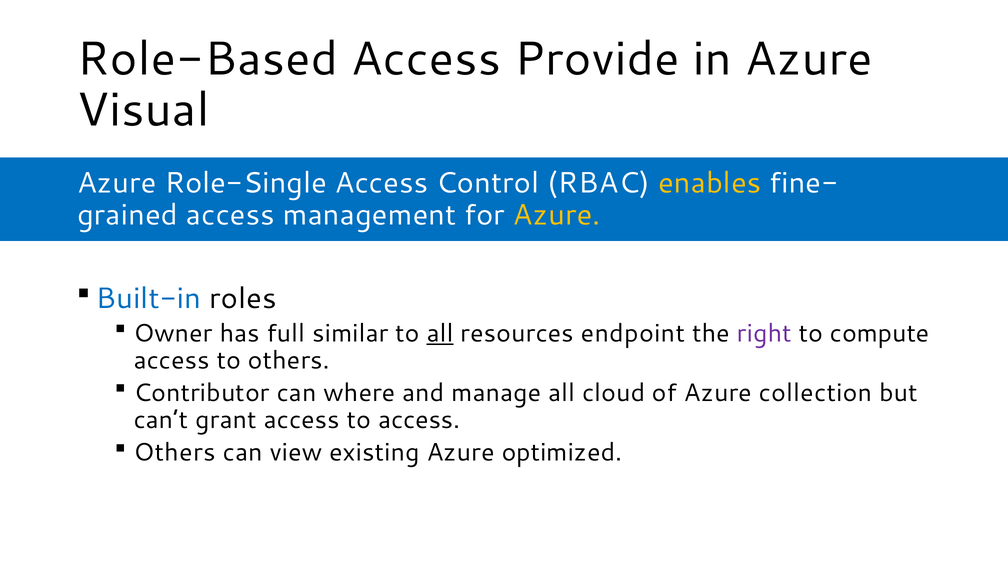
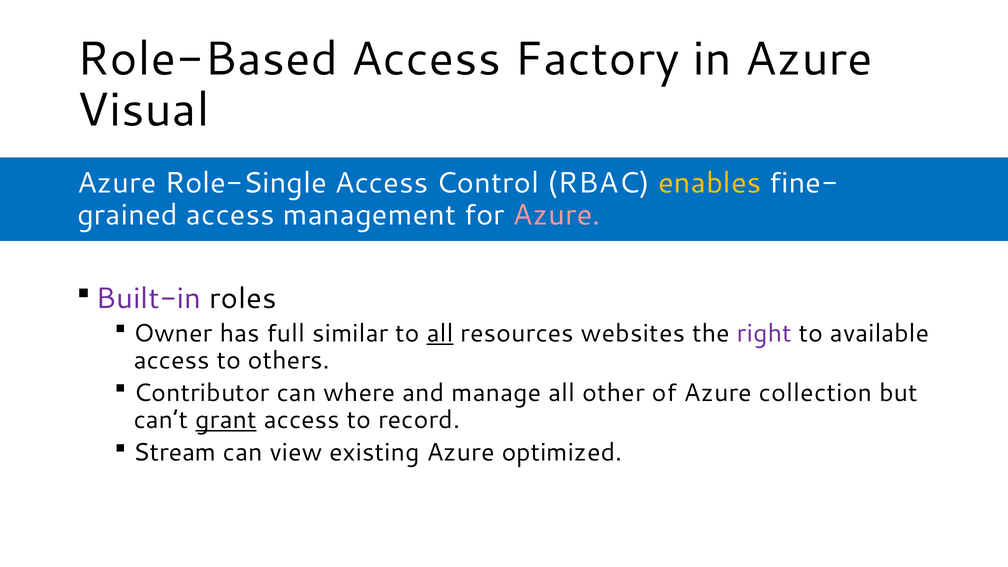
Provide: Provide -> Factory (597, 59)
Azure colour: yellow -> pink (557, 215)
Built-in colour: blue -> purple (149, 298)
endpoint: endpoint -> websites (633, 333)
compute: compute -> available (880, 333)
cloud: cloud -> other (614, 393)
grant underline: none -> present (226, 420)
to access: access -> record (419, 420)
Others: Others -> Stream (175, 453)
